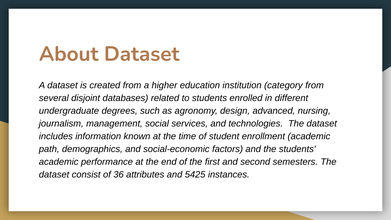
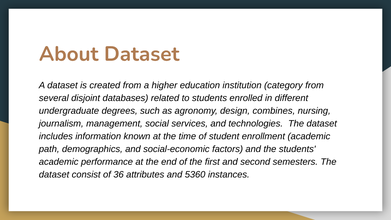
advanced: advanced -> combines (274, 111)
5425: 5425 -> 5360 (195, 174)
